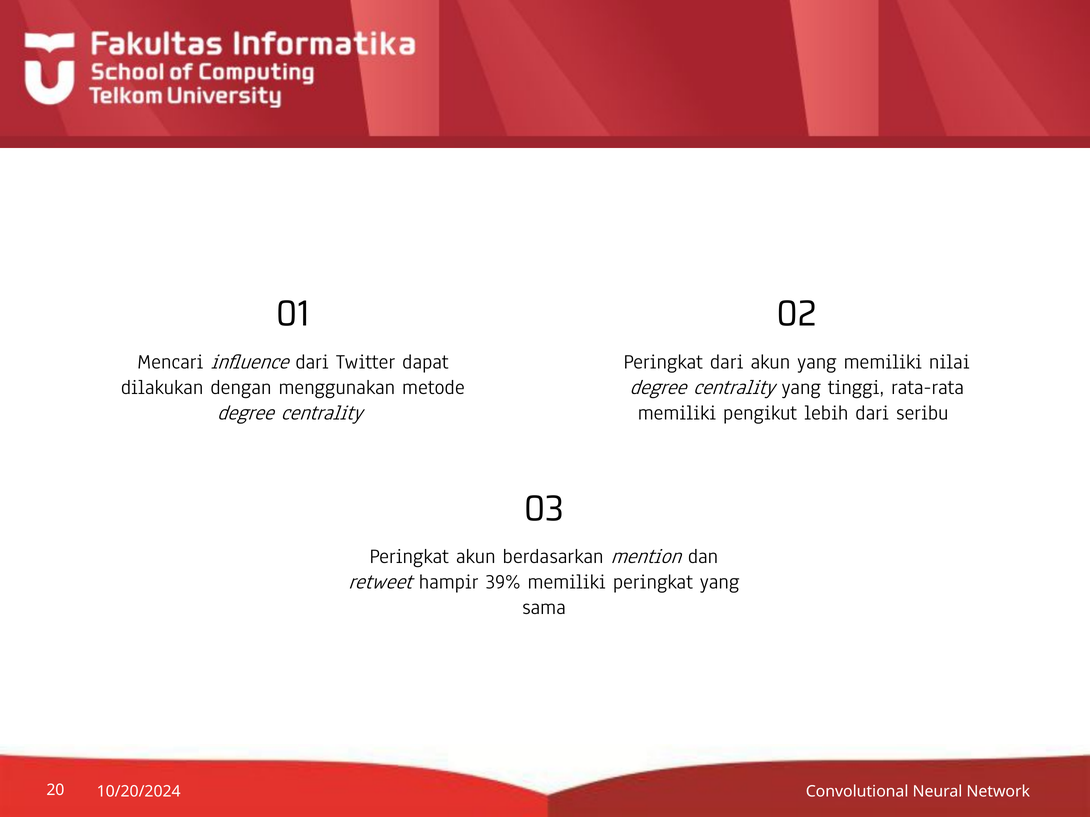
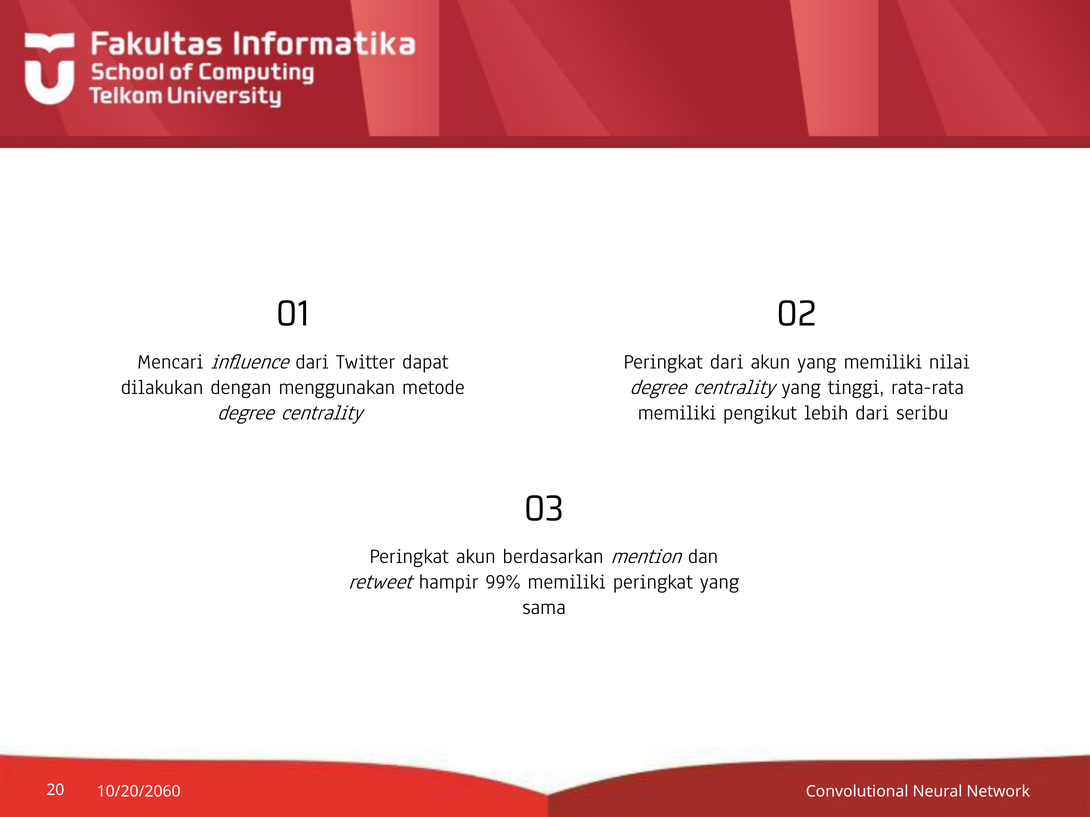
39%: 39% -> 99% (503, 582)
10/20/2024: 10/20/2024 -> 10/20/2060 (139, 792)
